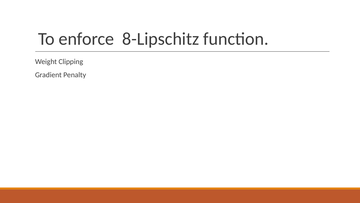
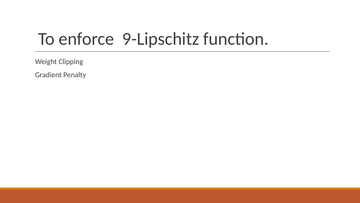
8-Lipschitz: 8-Lipschitz -> 9-Lipschitz (161, 39)
